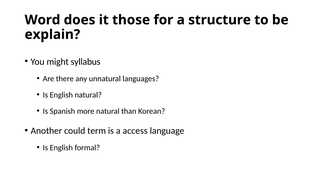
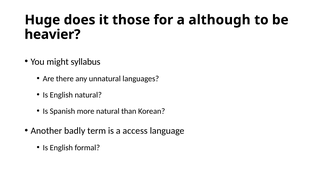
Word: Word -> Huge (42, 20)
structure: structure -> although (219, 20)
explain: explain -> heavier (52, 34)
could: could -> badly (75, 131)
